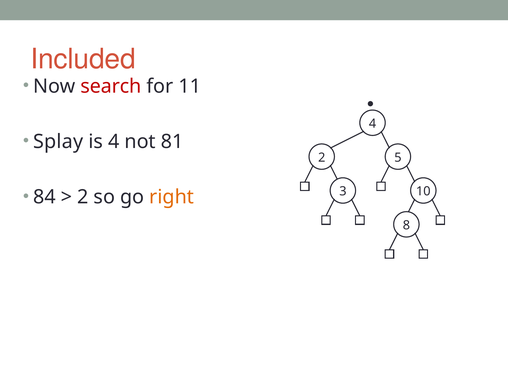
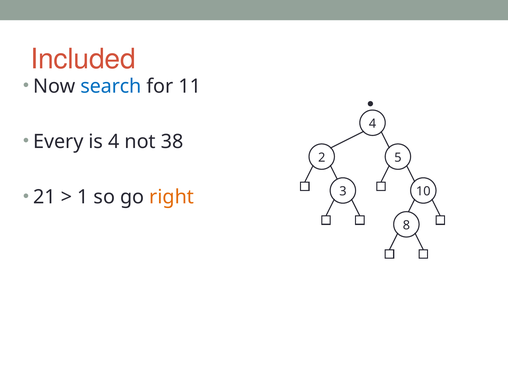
search colour: red -> blue (111, 86)
Splay: Splay -> Every (58, 142)
81: 81 -> 38 (172, 142)
84: 84 -> 21 (45, 197)
2: 2 -> 1 (83, 197)
